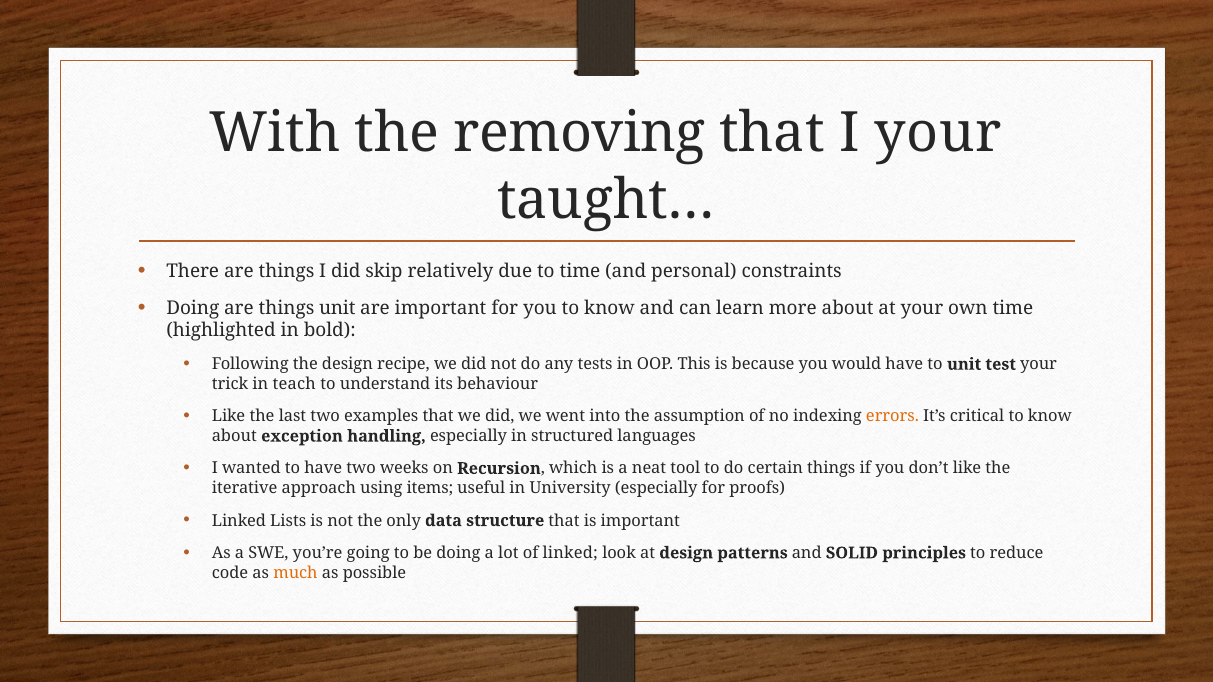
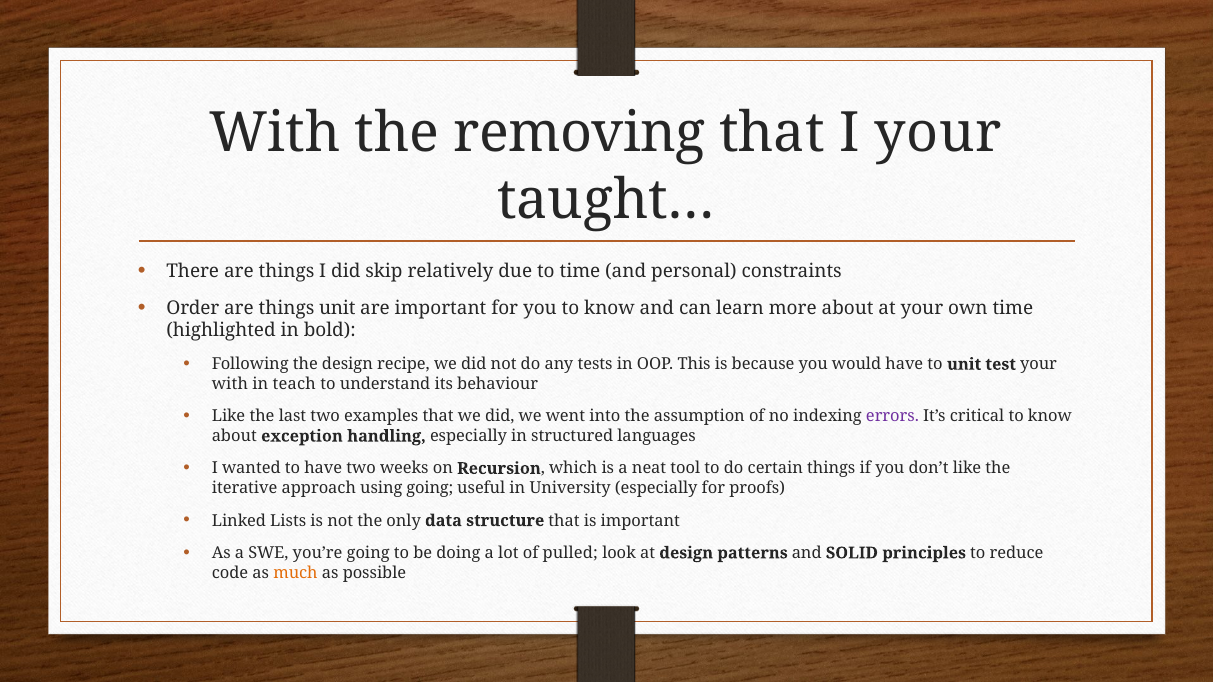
Doing: Doing -> Order (193, 308)
trick: trick -> with (230, 384)
errors colour: orange -> purple (892, 417)
using items: items -> going (430, 488)
of linked: linked -> pulled (570, 553)
